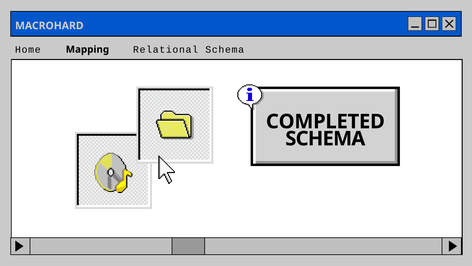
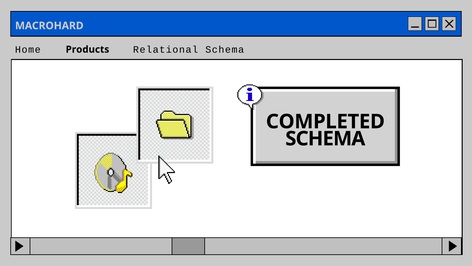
Mapping: Mapping -> Products (87, 49)
